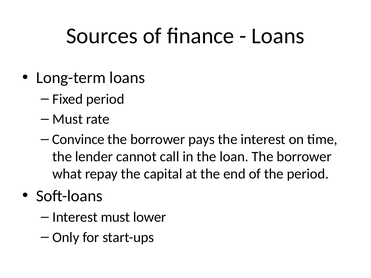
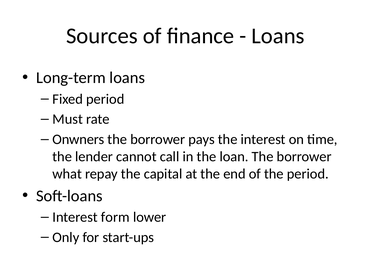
Convince: Convince -> Onwners (78, 139)
Interest must: must -> form (115, 217)
